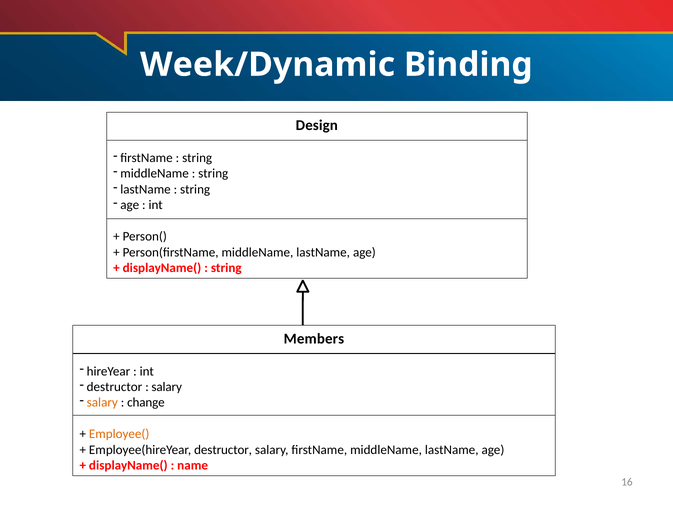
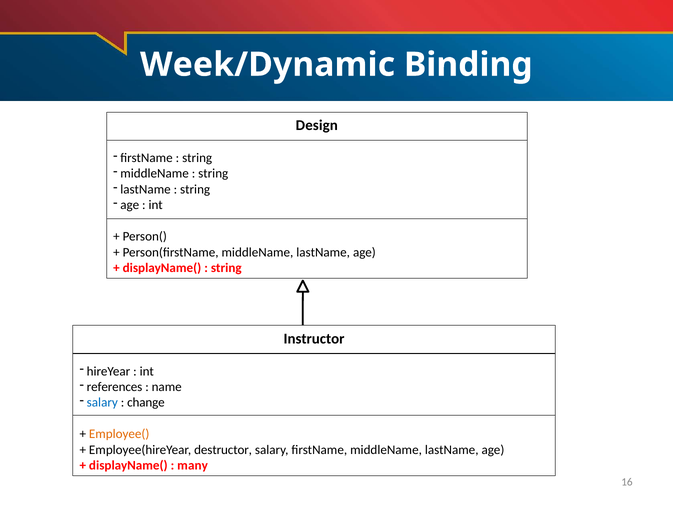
Members: Members -> Instructor (314, 339)
destructor: destructor -> references (115, 387)
salary: salary -> name (167, 387)
salary colour: orange -> blue (102, 402)
name: name -> many (193, 465)
